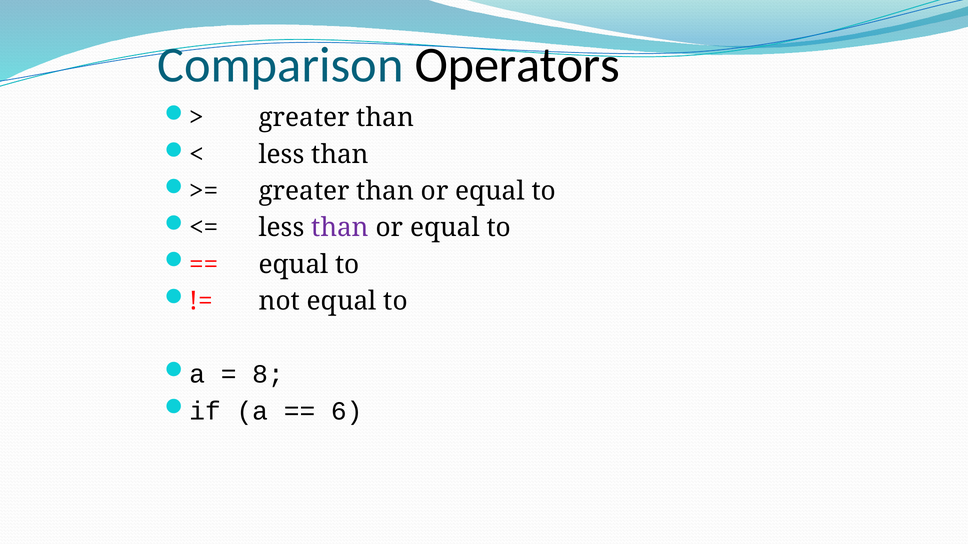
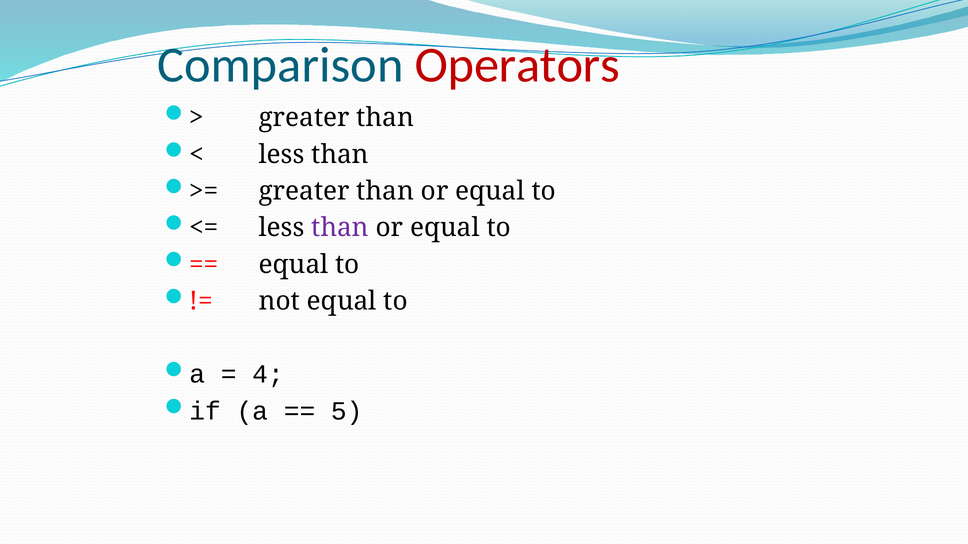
Operators colour: black -> red (517, 65)
8: 8 -> 4 (268, 375)
6: 6 -> 5 (347, 411)
